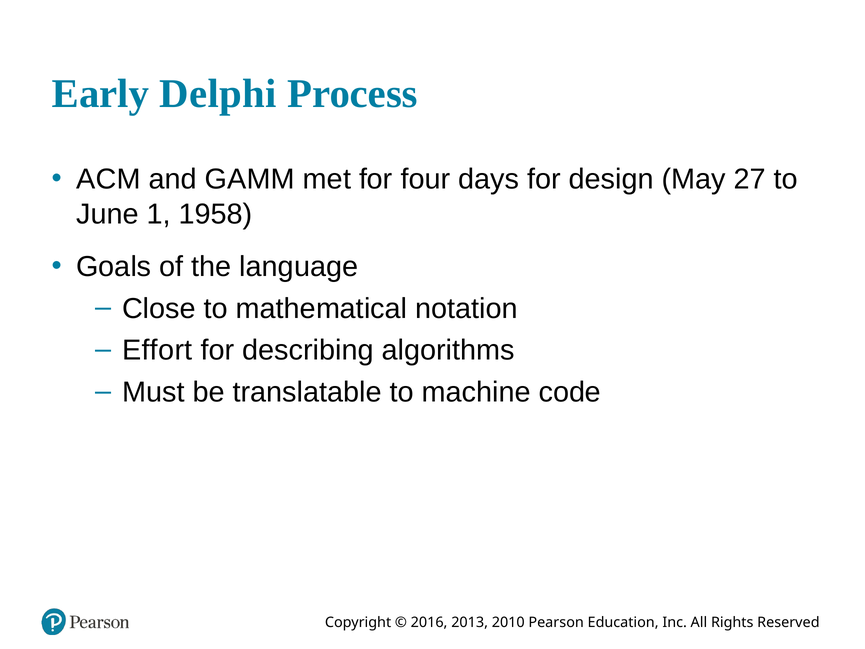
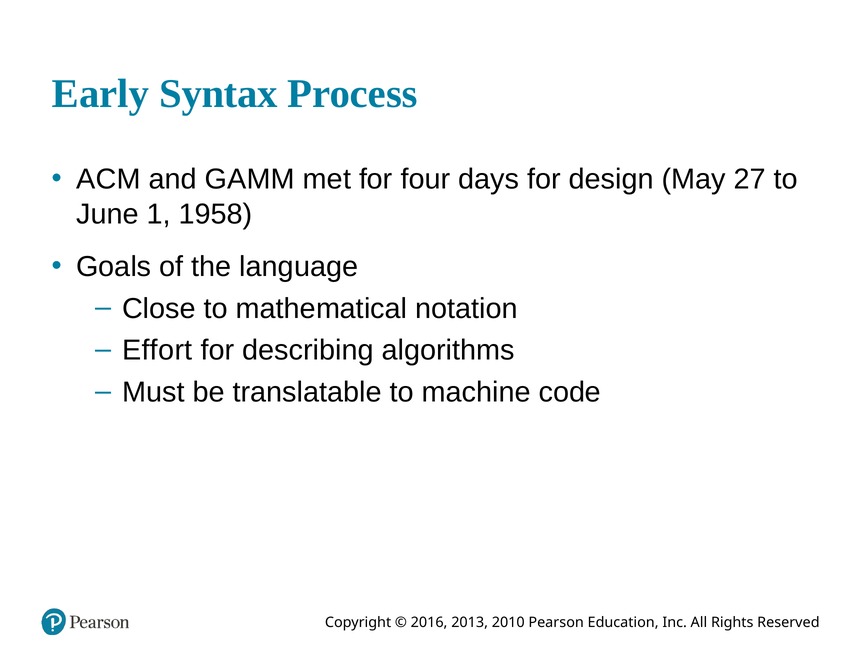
Delphi: Delphi -> Syntax (218, 94)
